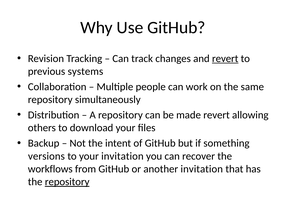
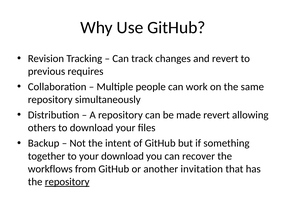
revert underline: present -> none (225, 59)
systems: systems -> requires (86, 72)
versions: versions -> together (47, 156)
your invitation: invitation -> download (123, 156)
